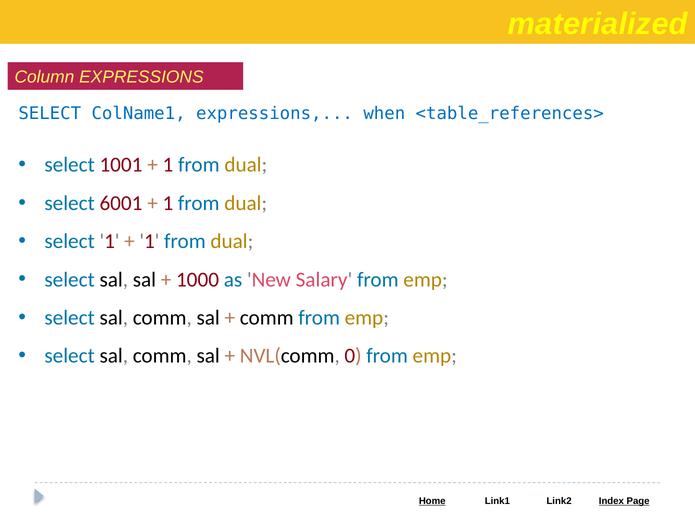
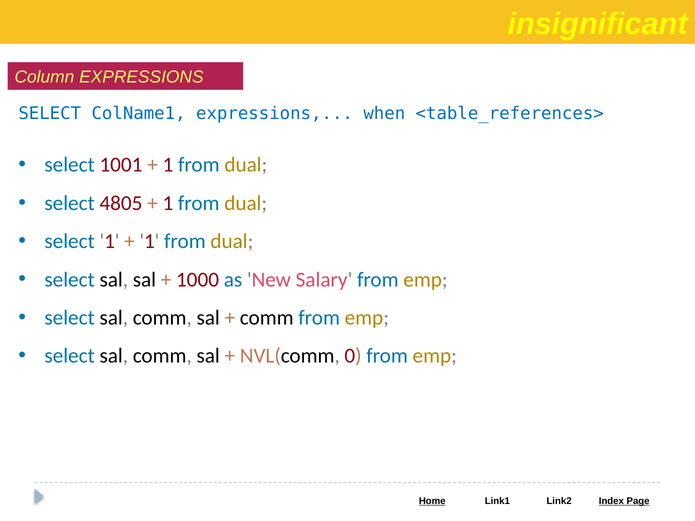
materialized: materialized -> insignificant (598, 24)
6001: 6001 -> 4805 (121, 203)
